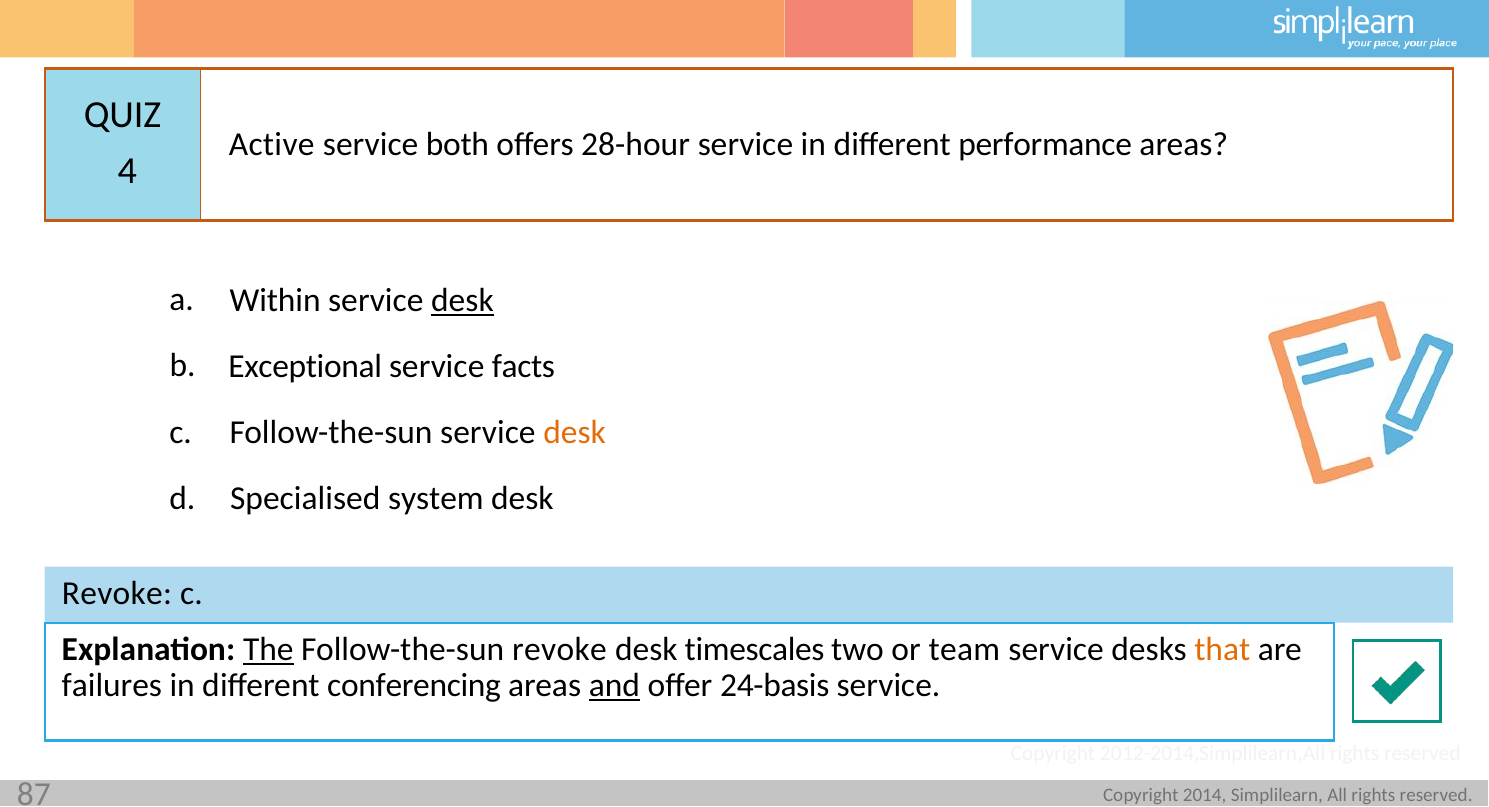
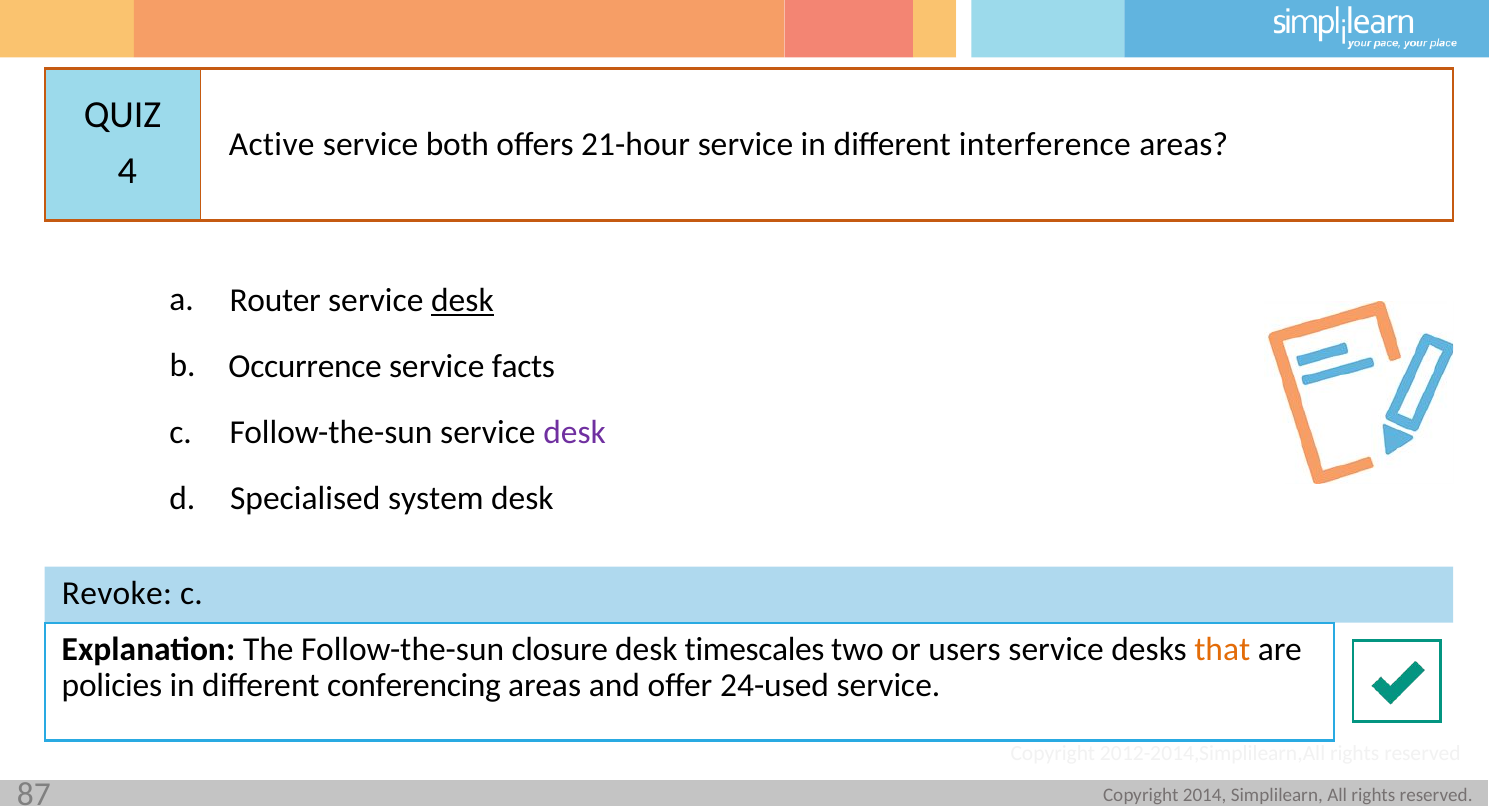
28-hour: 28-hour -> 21-hour (636, 145)
performance: performance -> interference (1045, 145)
Within: Within -> Router (275, 300)
Exceptional: Exceptional -> Occurrence (305, 367)
desk colour: orange -> purple (575, 433)
The underline: present -> none (268, 650)
Follow-the-sun revoke: revoke -> closure (560, 650)
team: team -> users (964, 650)
failures: failures -> policies (112, 686)
and underline: present -> none (614, 686)
24-basis: 24-basis -> 24-used (775, 686)
